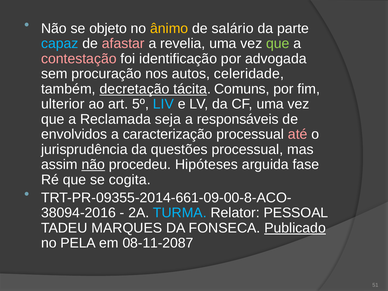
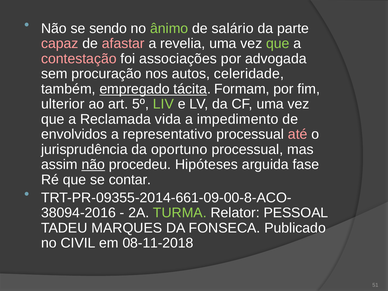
objeto: objeto -> sendo (108, 28)
ânimo colour: yellow -> light green (169, 28)
capaz colour: light blue -> pink (60, 44)
identificação: identificação -> associações (178, 59)
decretação: decretação -> empregado (135, 89)
Comuns: Comuns -> Formam (242, 89)
LIV colour: light blue -> light green (163, 104)
seja: seja -> vida (168, 119)
responsáveis: responsáveis -> impedimento (238, 119)
caracterização: caracterização -> representativo (168, 134)
questões: questões -> oportuno (179, 149)
cogita: cogita -> contar (130, 180)
TURMA colour: light blue -> light green (180, 213)
Publicado underline: present -> none (295, 228)
PELA: PELA -> CIVIL (78, 243)
08-11-2087: 08-11-2087 -> 08-11-2018 (158, 243)
